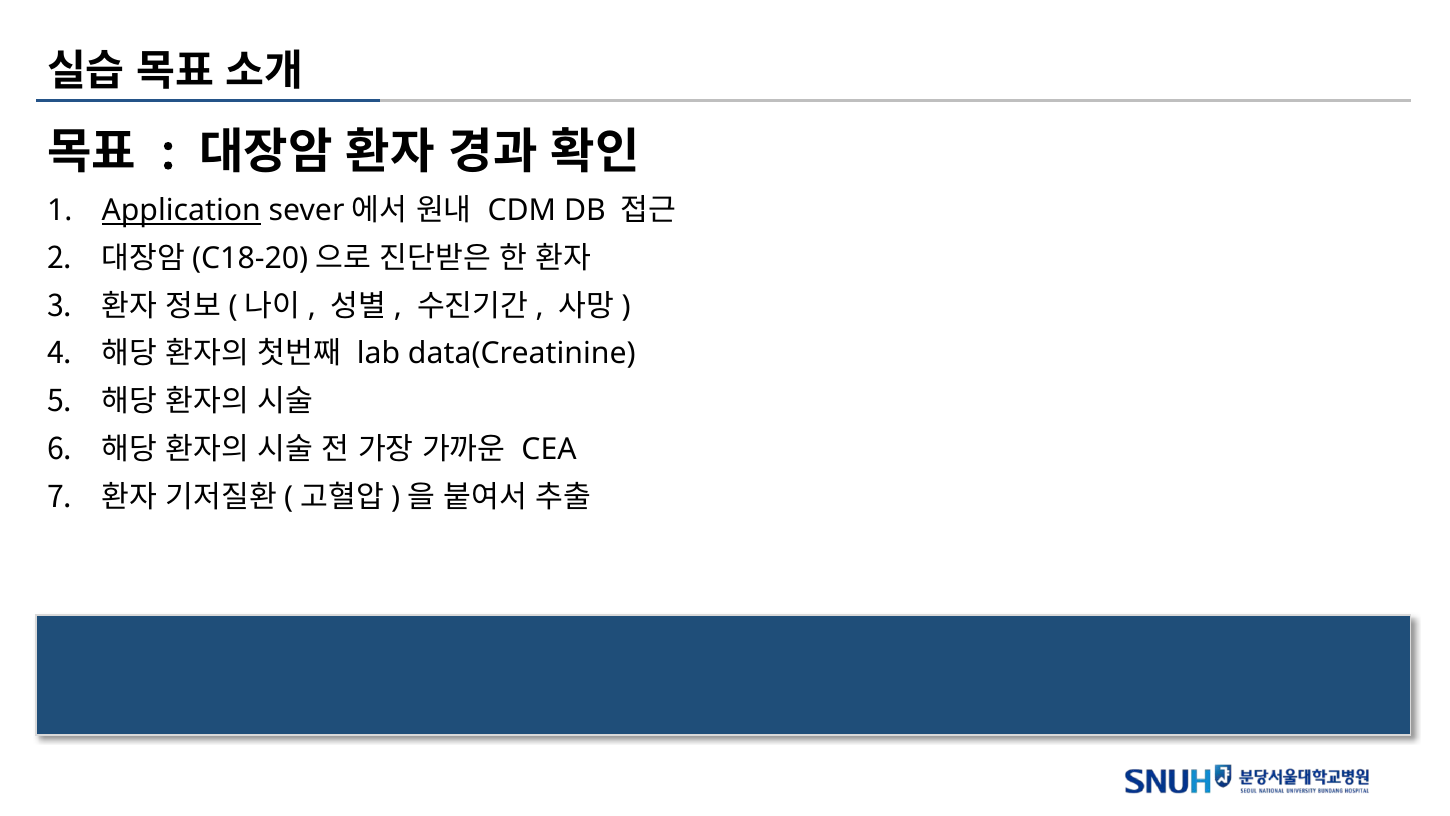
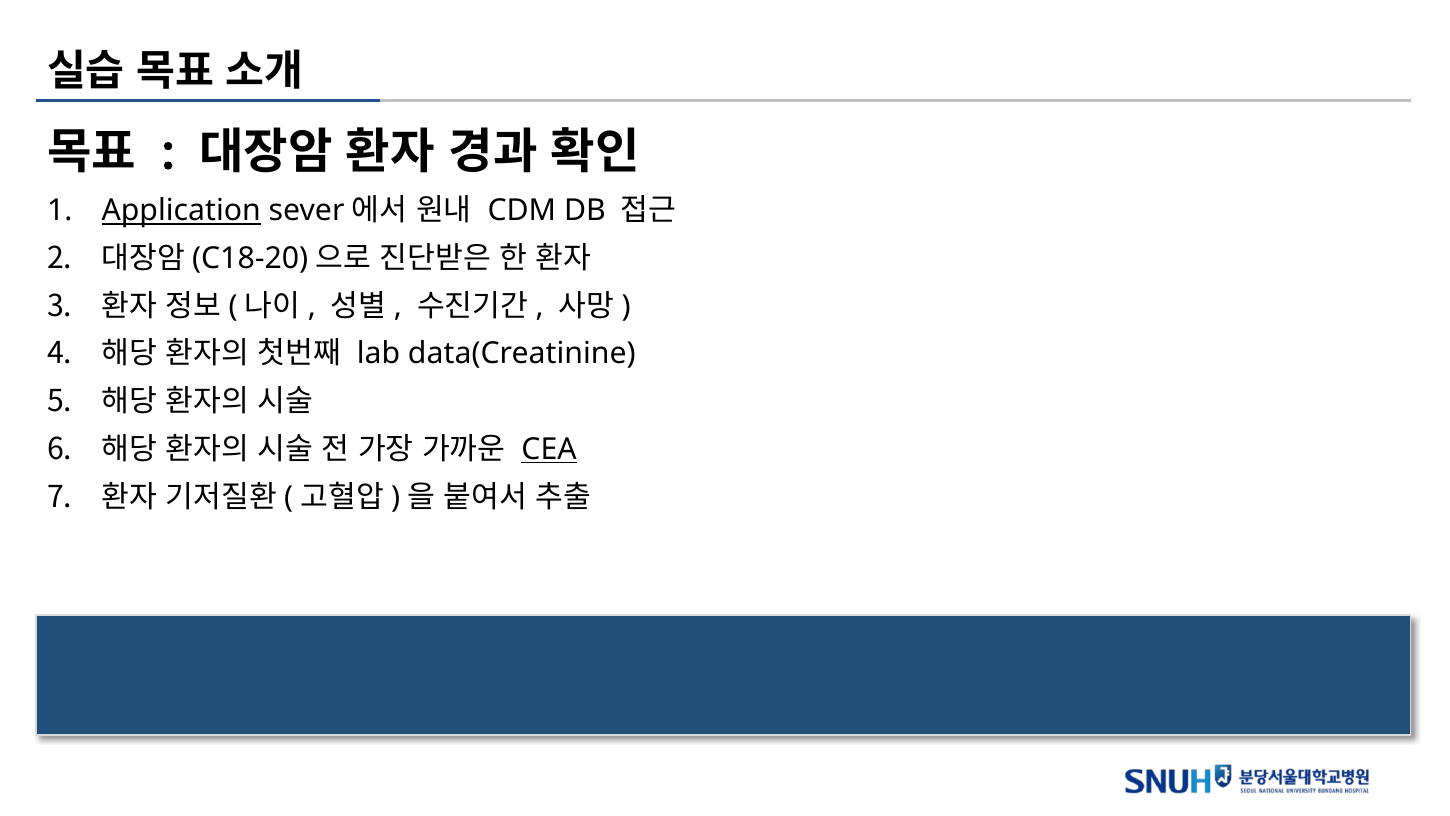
CEA underline: none -> present (549, 449)
